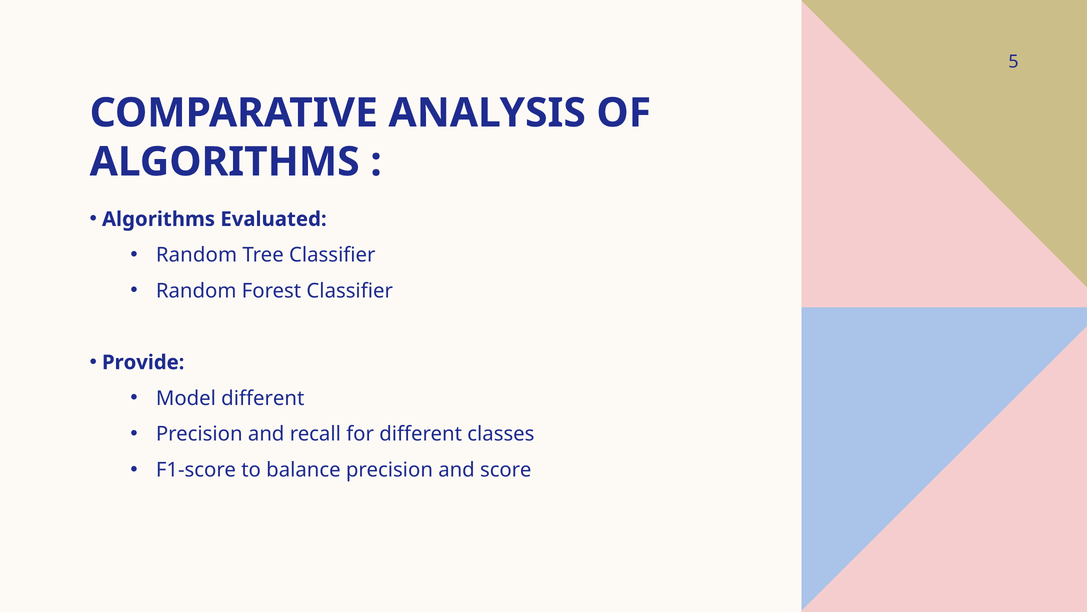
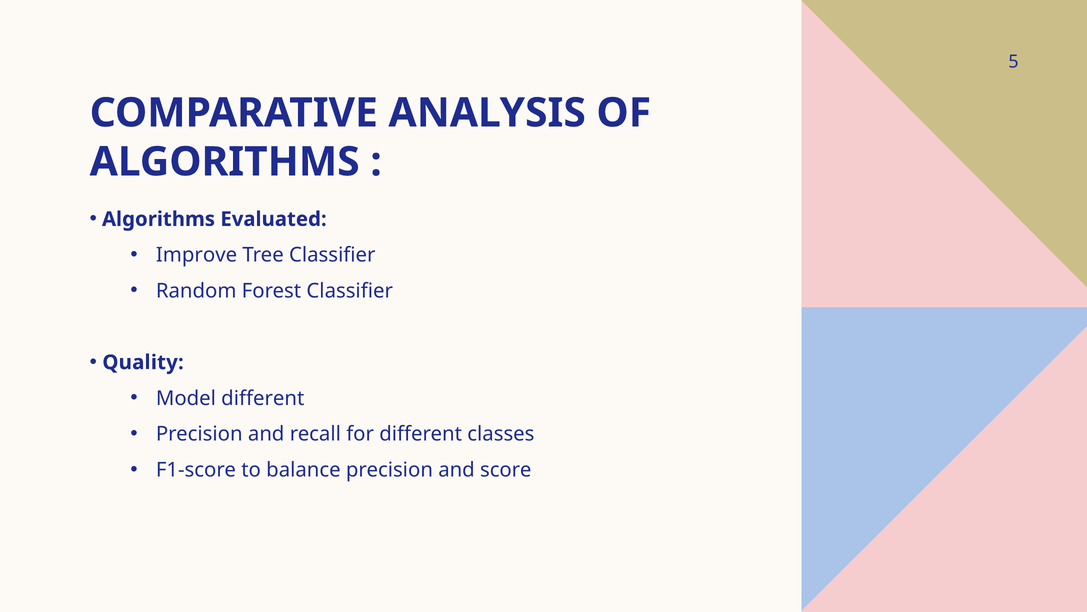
Random: Random -> Improve (197, 255)
Provide: Provide -> Quality (143, 362)
